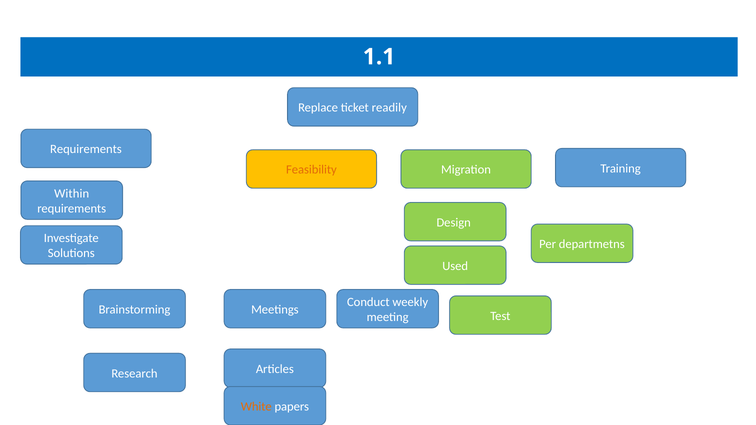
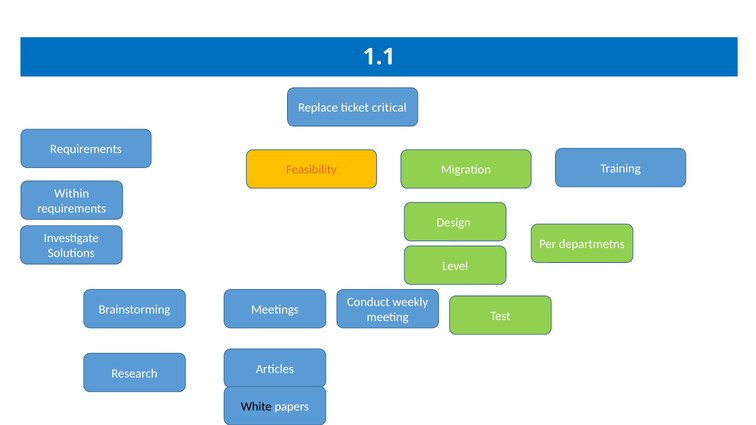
readily: readily -> critical (389, 108)
Used: Used -> Level (455, 266)
White colour: orange -> black (256, 407)
